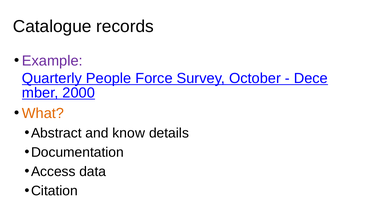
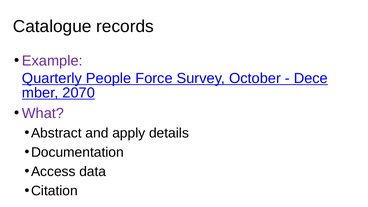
2000: 2000 -> 2070 (79, 93)
What colour: orange -> purple (43, 113)
know: know -> apply (129, 133)
